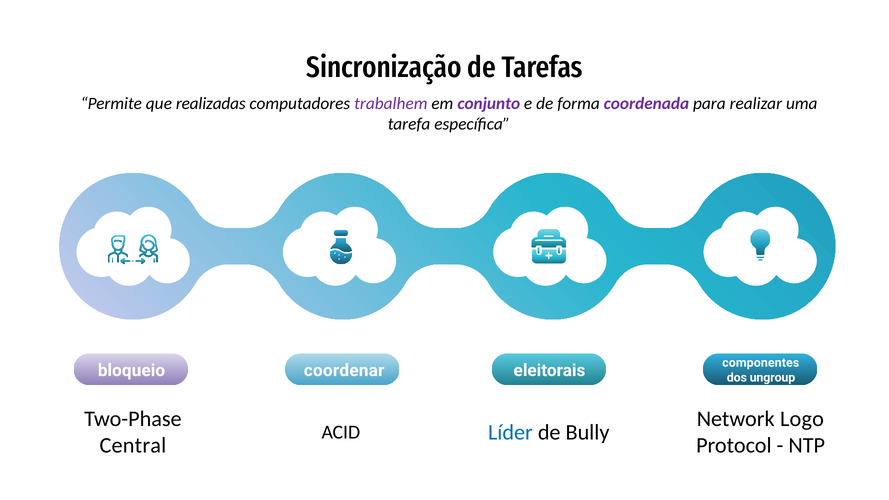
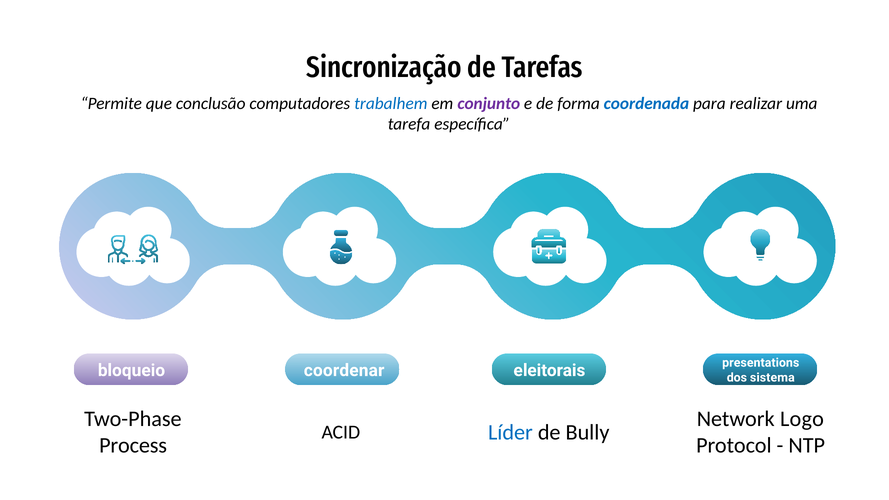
realizadas: realizadas -> conclusão (211, 103)
trabalhem colour: purple -> blue (391, 103)
coordenada colour: purple -> blue (646, 103)
componentes: componentes -> presentations (761, 363)
ungroup: ungroup -> sistema (772, 378)
Central: Central -> Process (133, 446)
